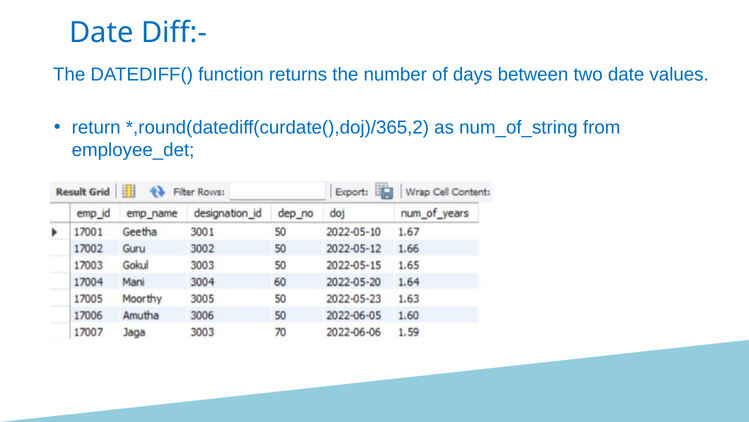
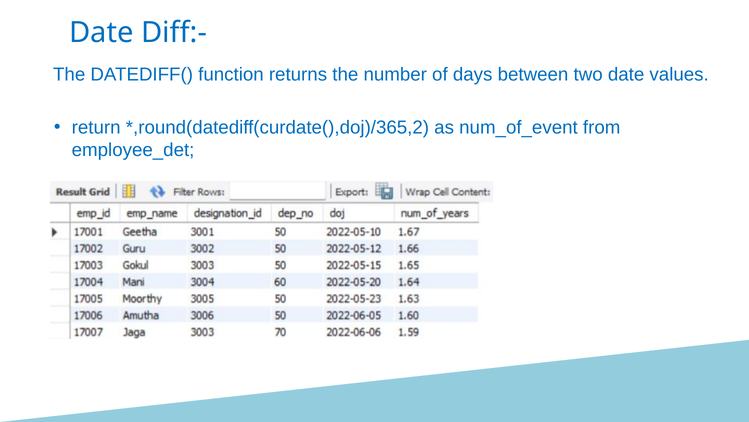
num_of_string: num_of_string -> num_of_event (518, 128)
